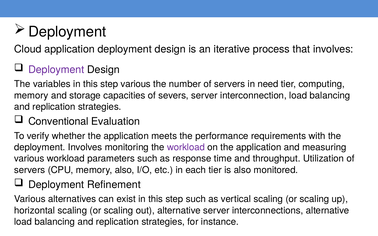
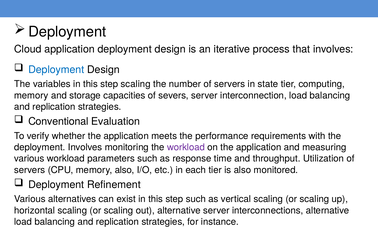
Deployment colour: purple -> blue (56, 70)
step various: various -> scaling (136, 84)
need: need -> state (268, 84)
